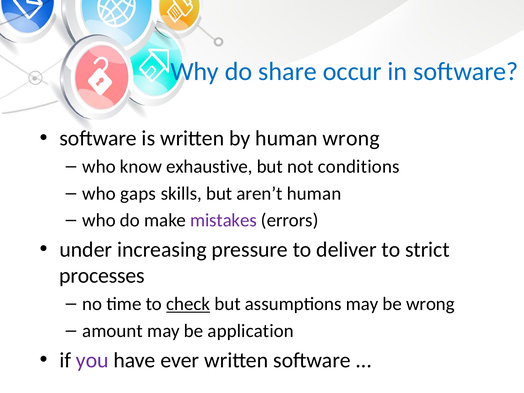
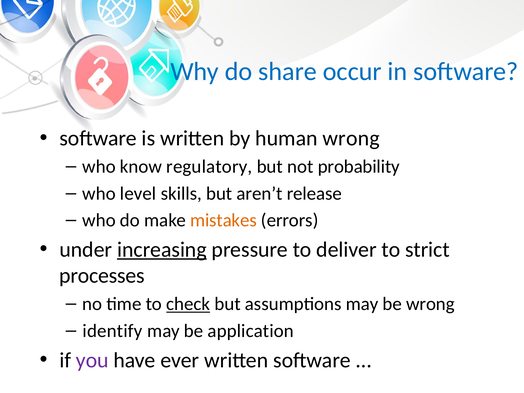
exhaustive: exhaustive -> regulatory (209, 167)
conditions: conditions -> probability (359, 167)
gaps: gaps -> level (138, 193)
aren’t human: human -> release (314, 193)
mistakes colour: purple -> orange (223, 220)
increasing underline: none -> present (162, 250)
amount: amount -> identify (113, 331)
